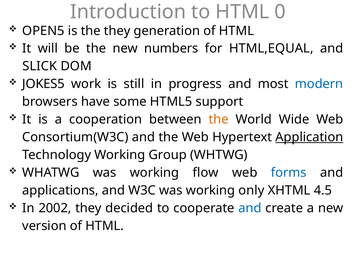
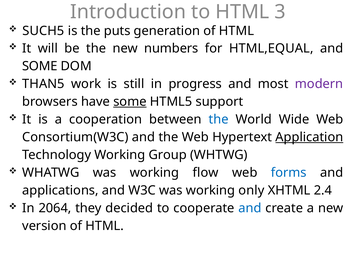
0: 0 -> 3 (280, 12)
OPEN5: OPEN5 -> SUCH5 (43, 31)
the they: they -> puts (117, 31)
SLICK: SLICK -> SOME (40, 66)
JOKES5: JOKES5 -> THAN5 (43, 84)
modern colour: blue -> purple (319, 84)
some underline: none -> present (130, 102)
the colour: orange -> blue (219, 119)
4.5: 4.5 -> 2.4 (323, 190)
2002: 2002 -> 2064 (55, 208)
